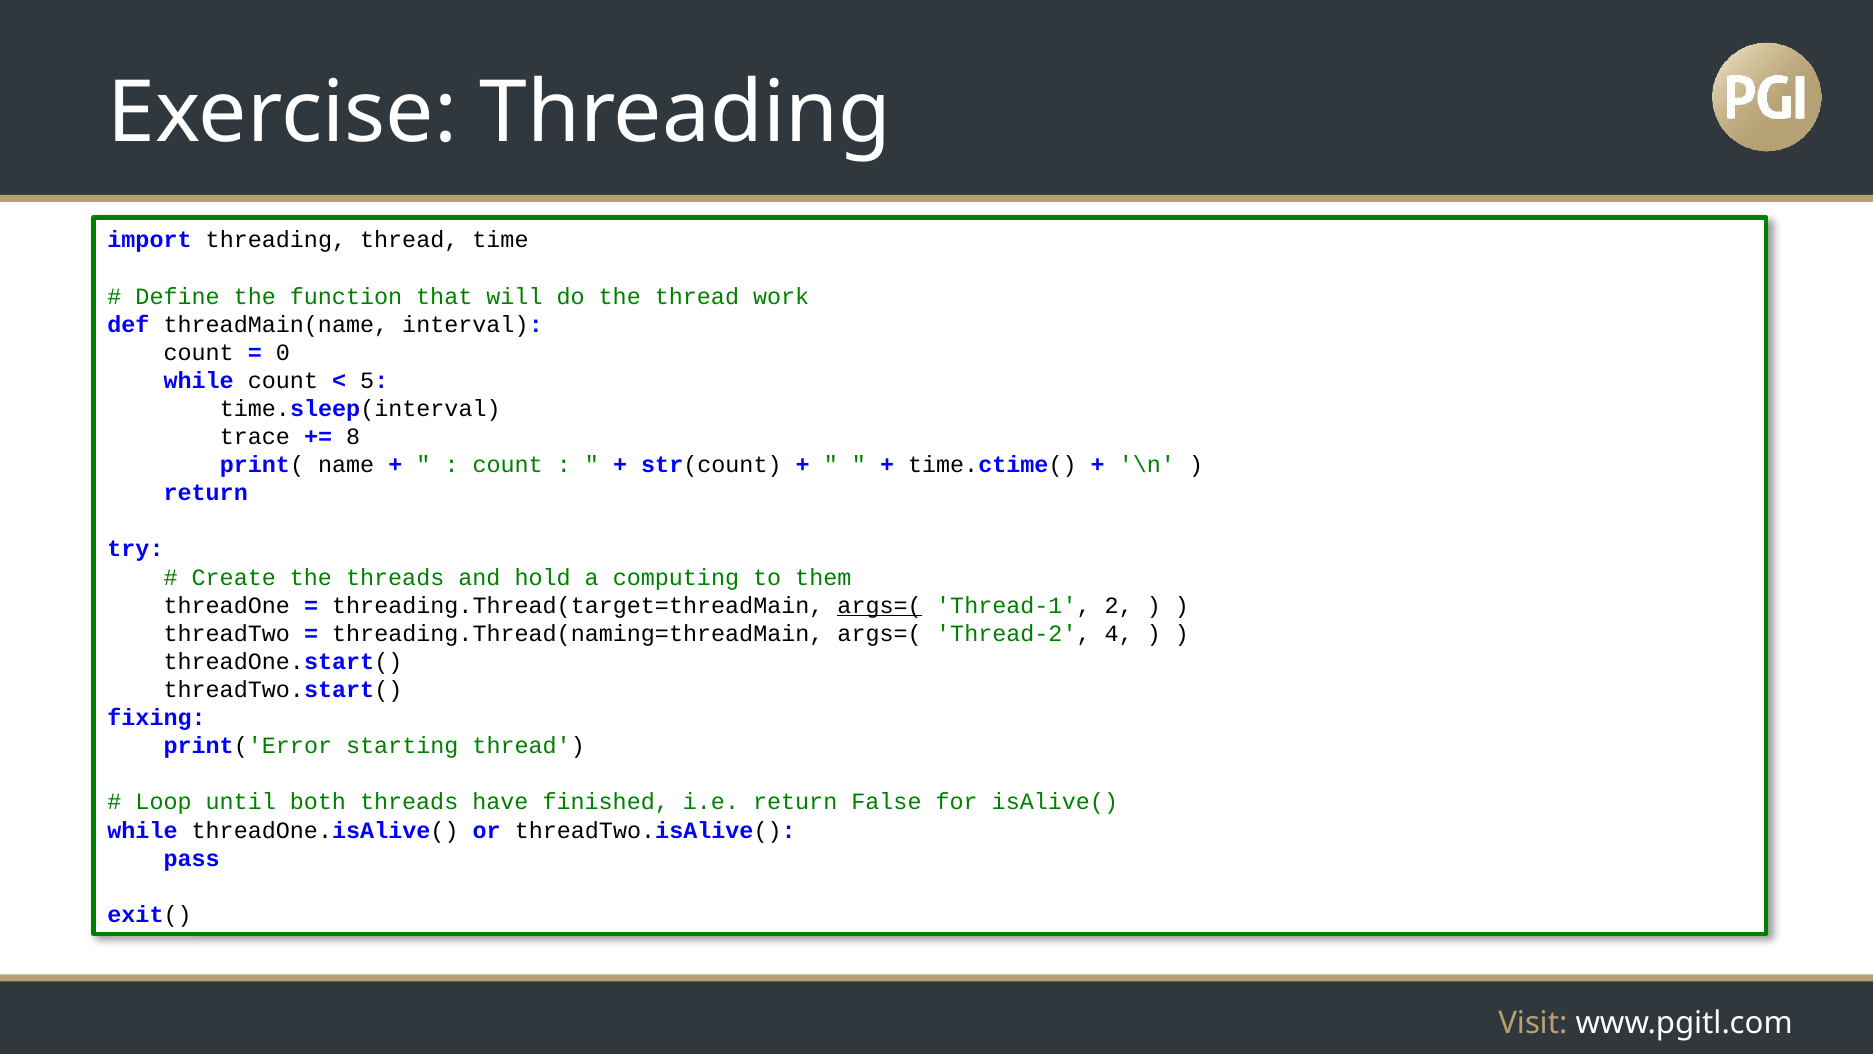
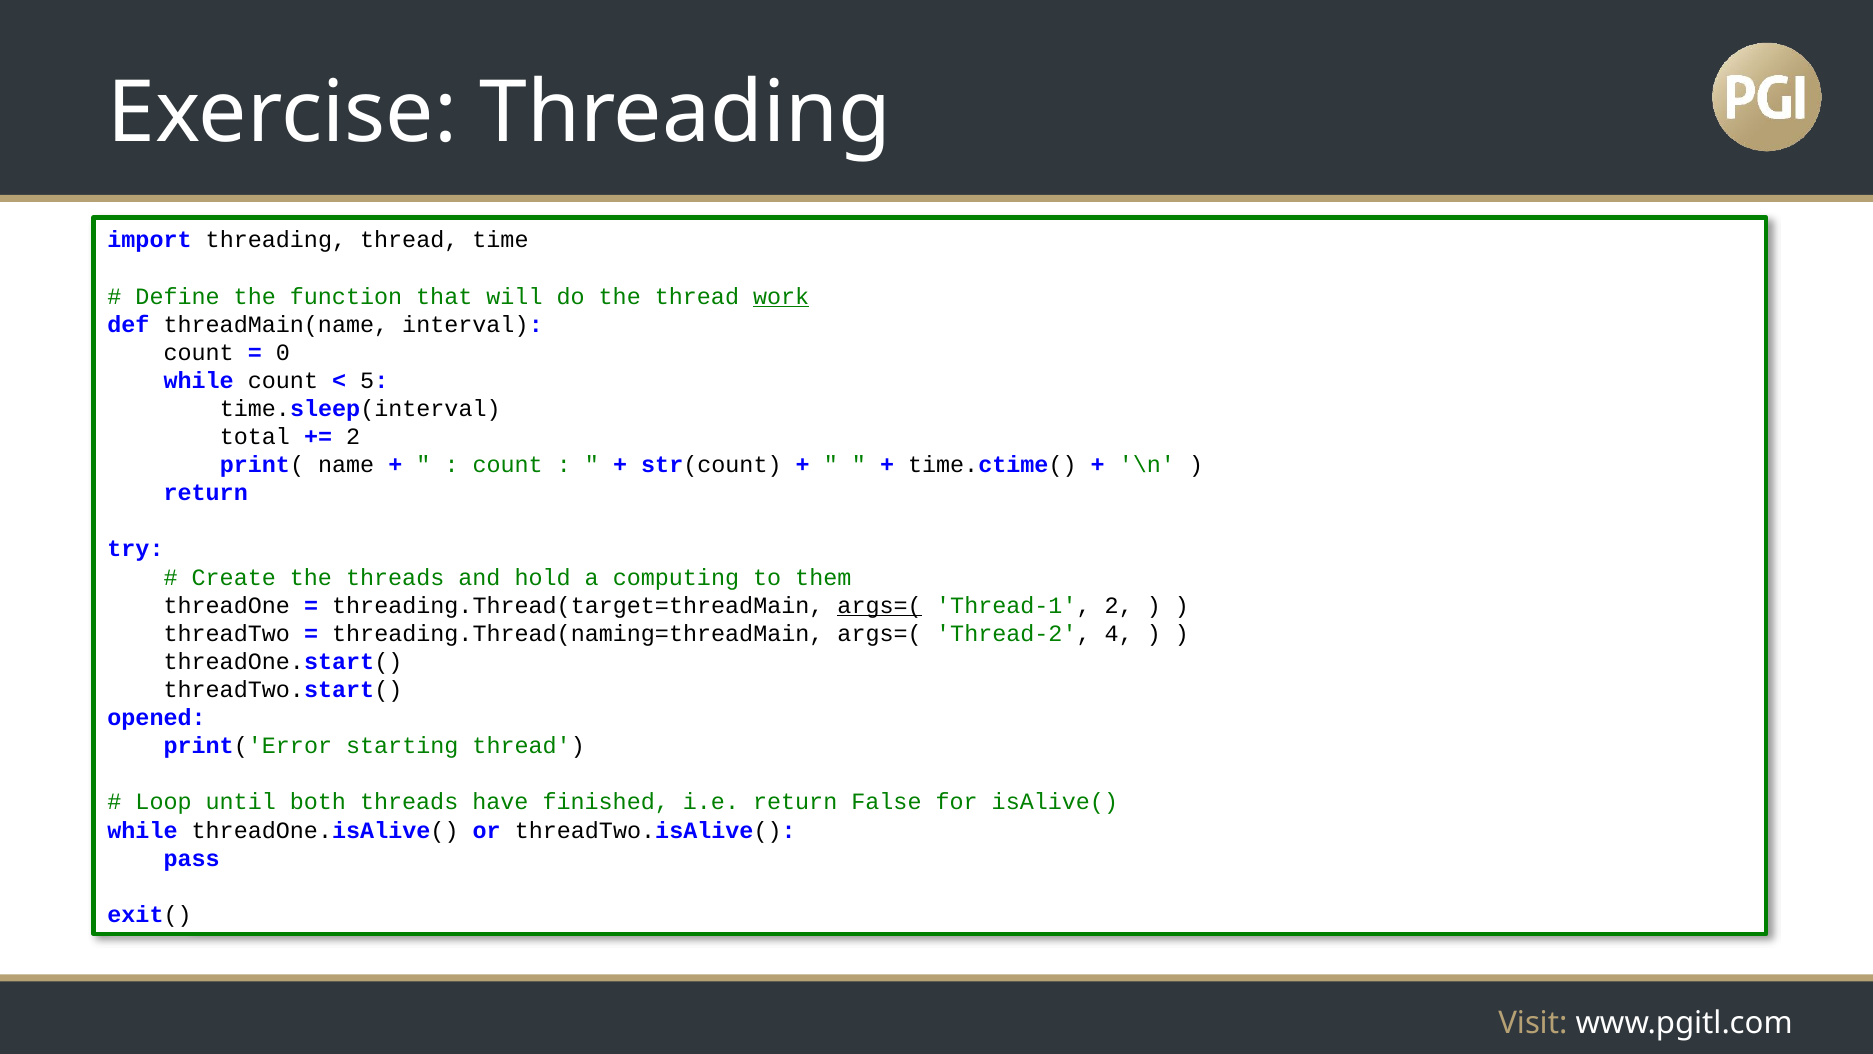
work underline: none -> present (781, 296)
trace: trace -> total (255, 437)
8: 8 -> 2 (353, 437)
fixing: fixing -> opened (157, 718)
